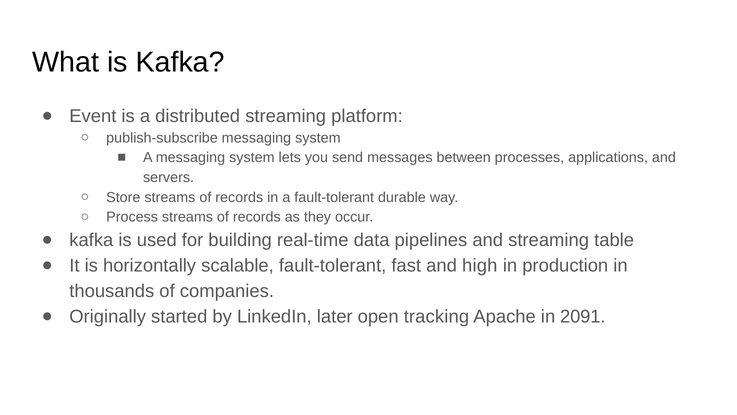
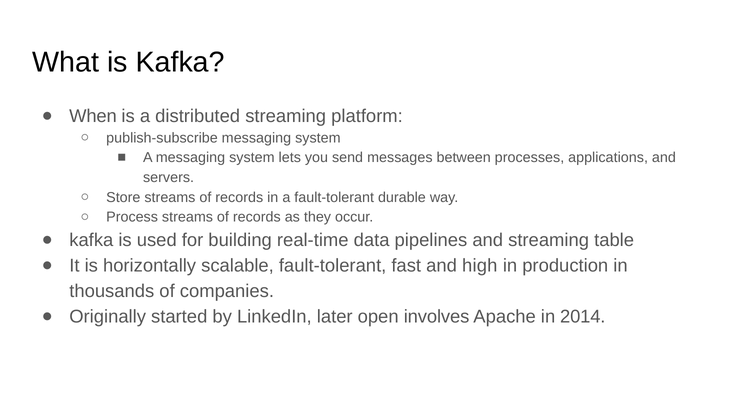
Event: Event -> When (93, 116)
tracking: tracking -> involves (437, 316)
2091: 2091 -> 2014 (583, 316)
